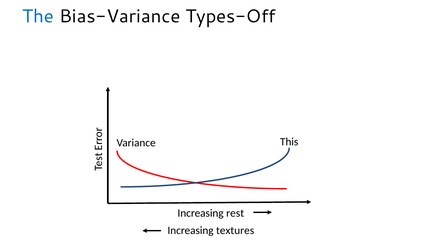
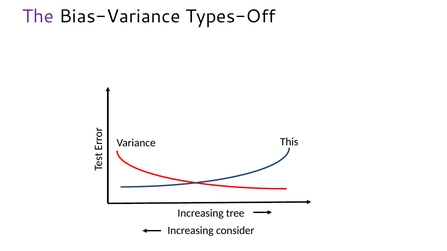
The colour: blue -> purple (38, 17)
rest: rest -> tree (235, 213)
textures: textures -> consider (235, 231)
